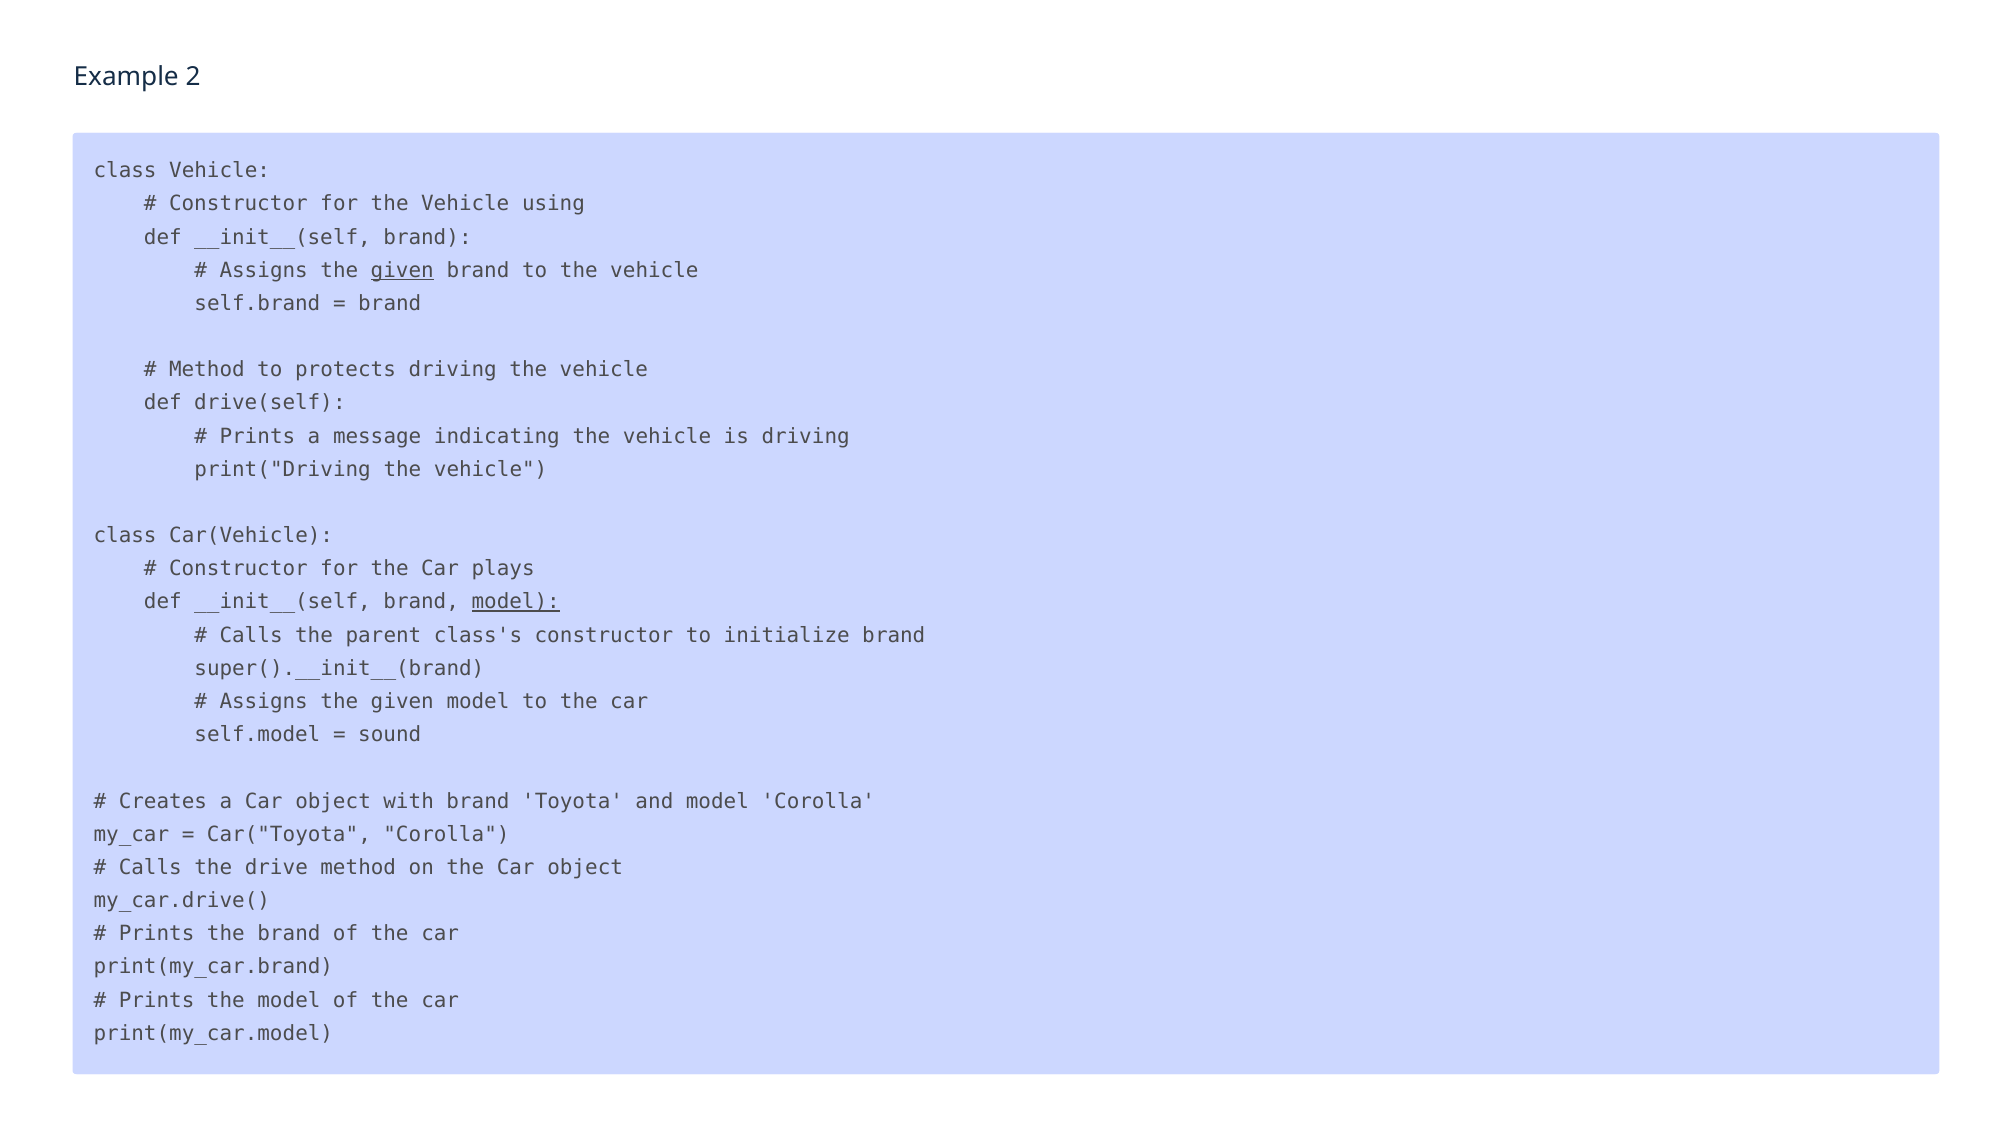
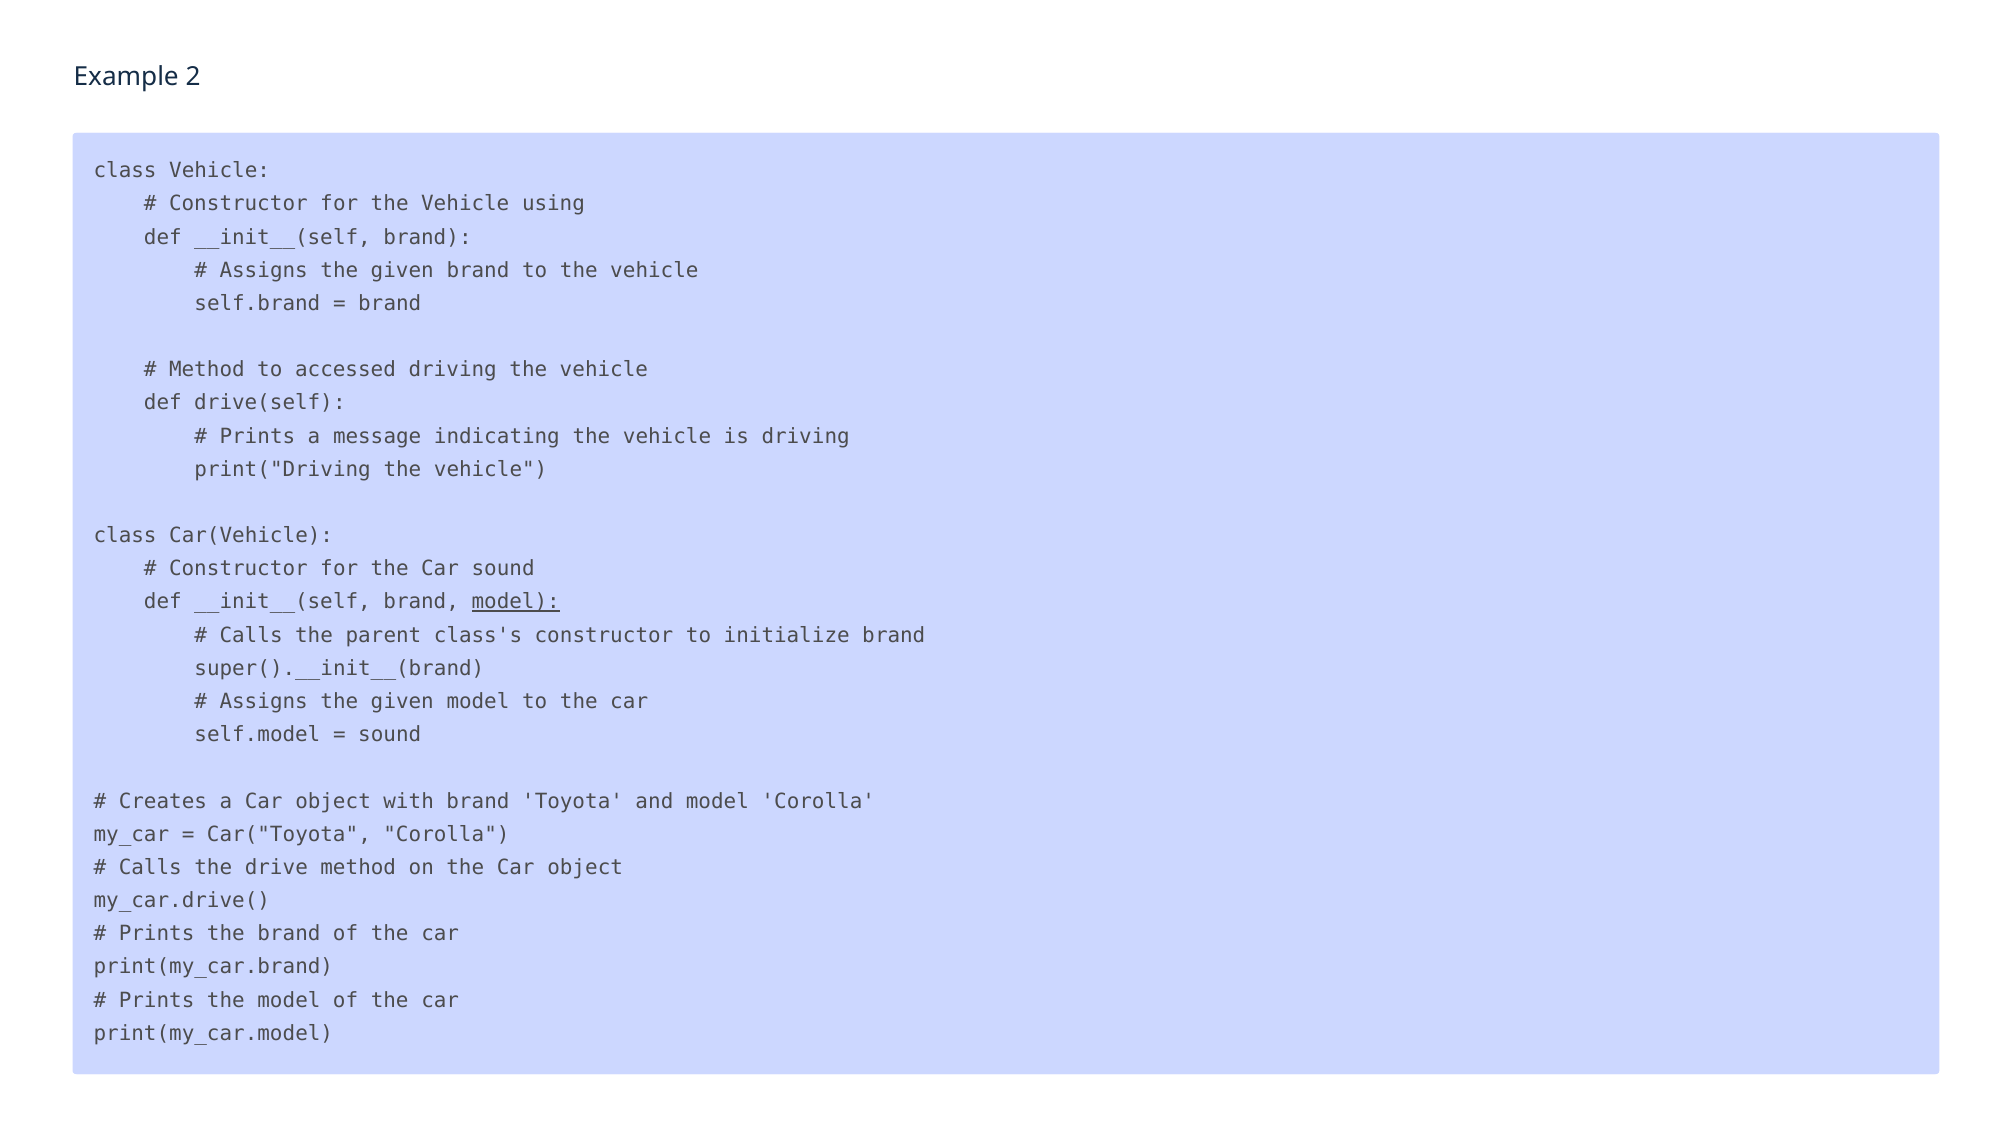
given underline: present -> none (402, 270)
protects: protects -> accessed (345, 370)
Car plays: plays -> sound (503, 569)
